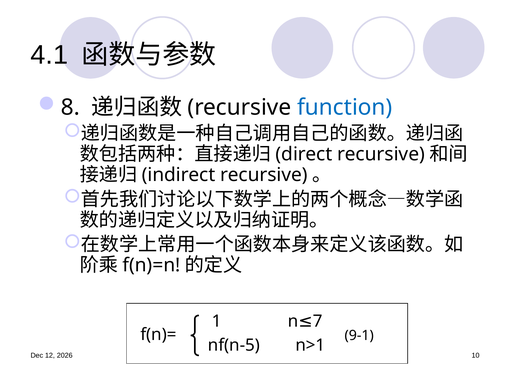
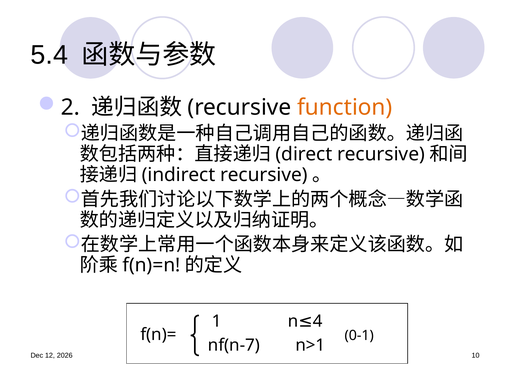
4.1: 4.1 -> 5.4 (49, 55)
8: 8 -> 2 (70, 107)
function colour: blue -> orange (345, 107)
7: 7 -> 4 (318, 322)
9-1: 9-1 -> 0-1 (359, 336)
nf(n-5: nf(n-5 -> nf(n-7 (234, 346)
